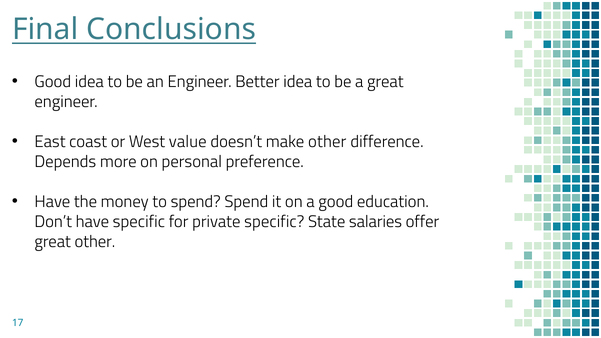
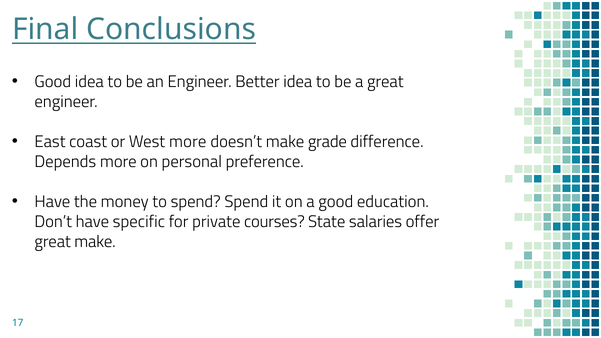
West value: value -> more (188, 142)
make other: other -> grade (327, 142)
private specific: specific -> courses (274, 222)
great other: other -> make (95, 242)
